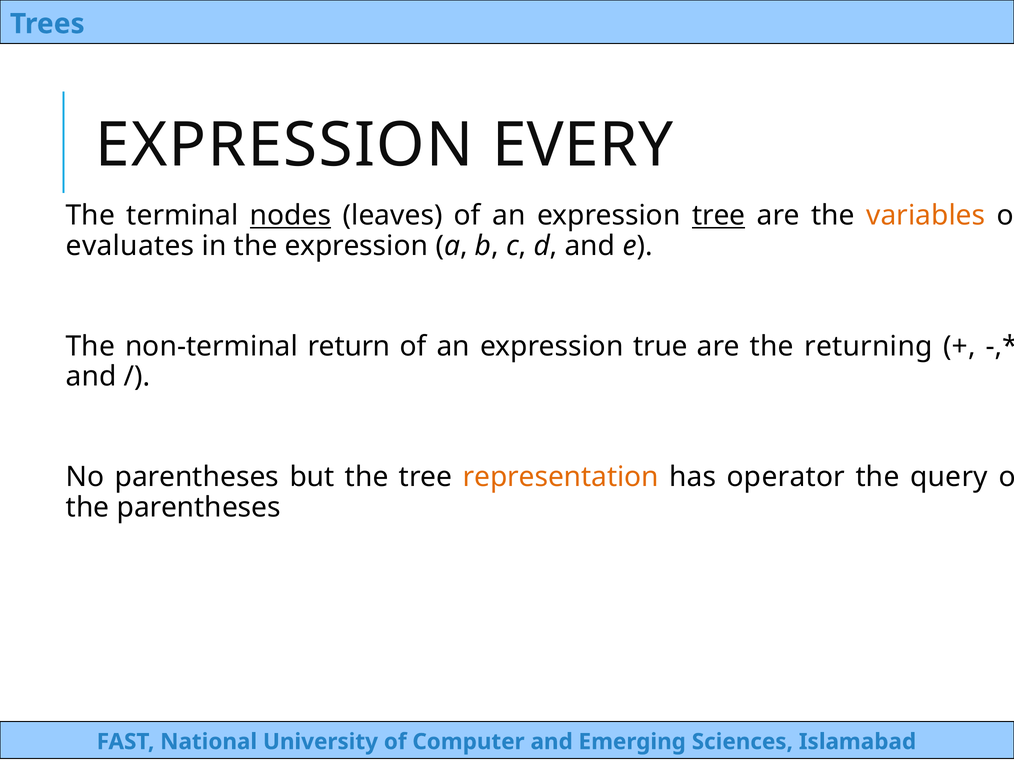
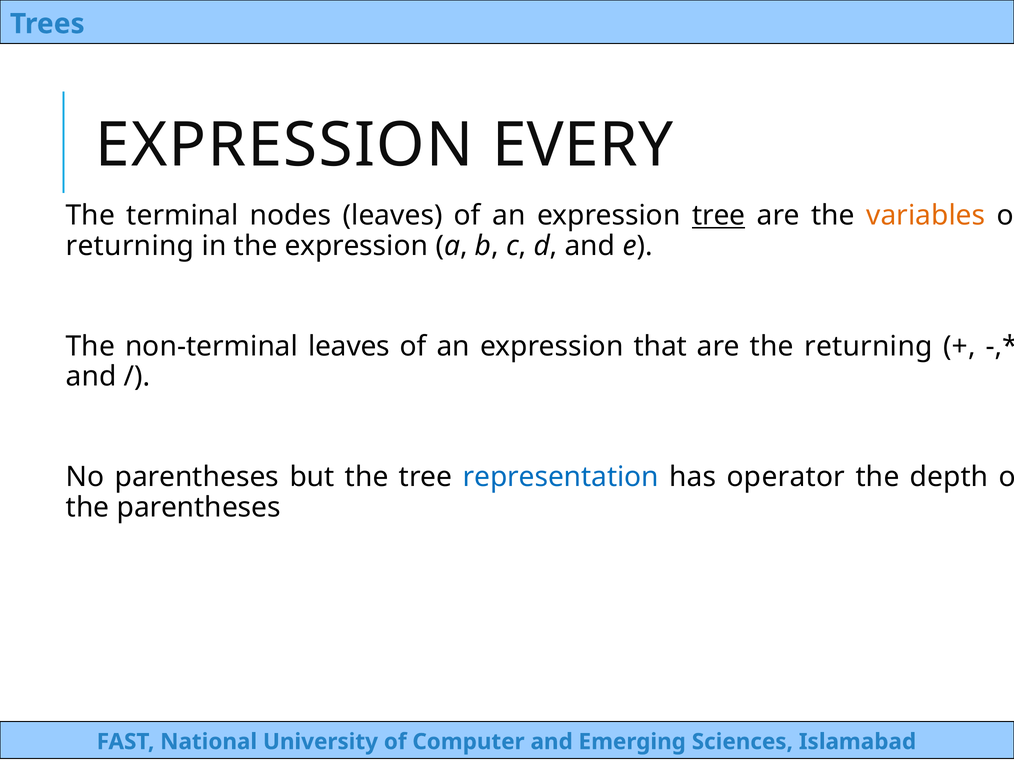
nodes underline: present -> none (291, 216)
evaluates: evaluates -> returning (130, 246)
non-terminal return: return -> leaves (349, 347)
true: true -> that (660, 347)
representation colour: orange -> blue (561, 477)
query: query -> depth (949, 477)
